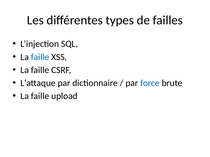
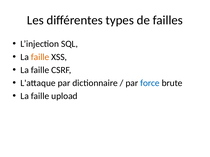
faille colour: blue -> orange (40, 57)
